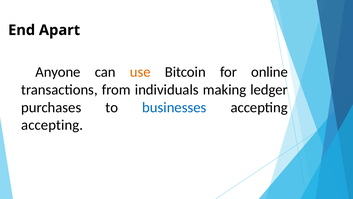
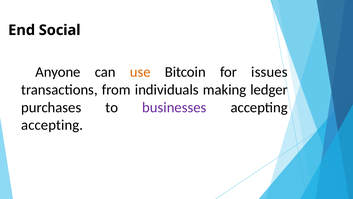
Apart: Apart -> Social (60, 30)
online: online -> issues (269, 72)
businesses colour: blue -> purple (174, 107)
